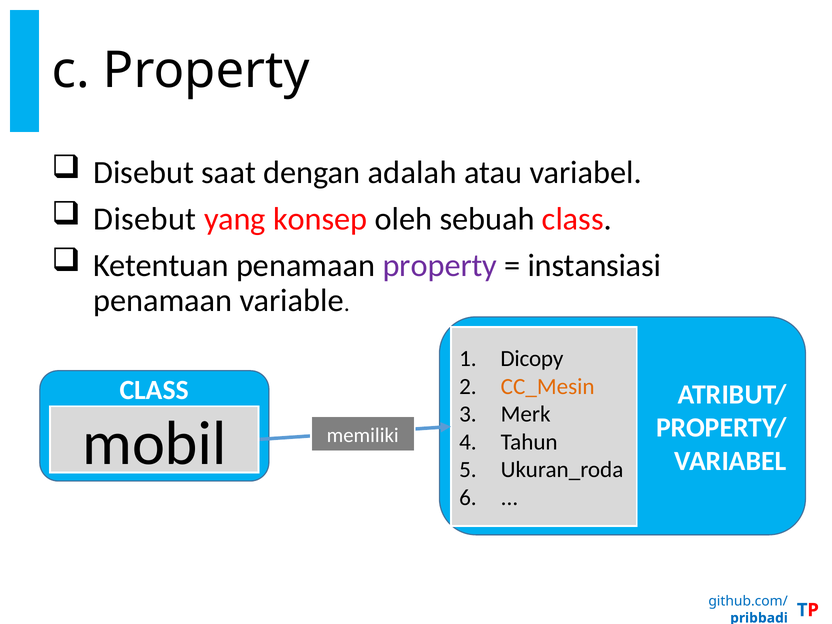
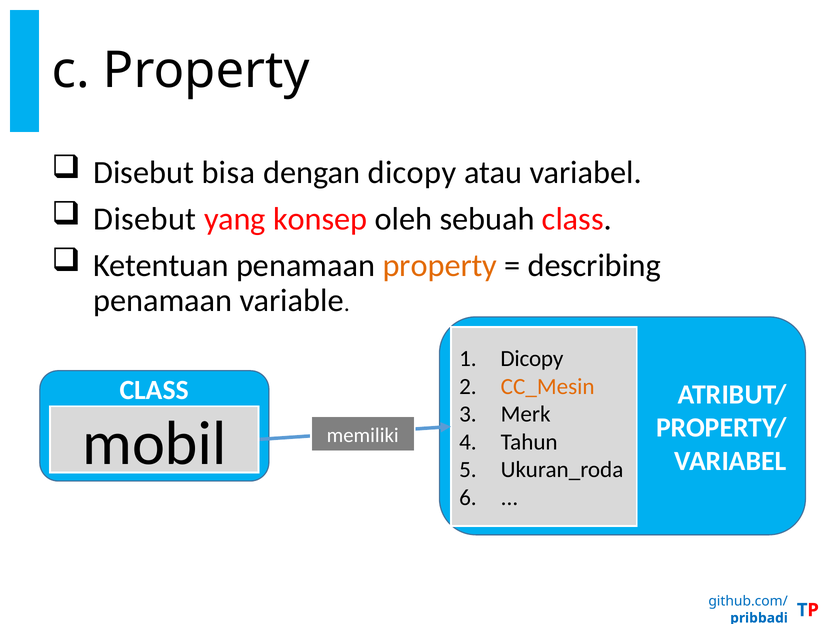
saat: saat -> bisa (228, 172)
dengan adalah: adalah -> dicopy (412, 172)
property colour: purple -> orange (440, 265)
instansiasi: instansiasi -> describing (594, 265)
